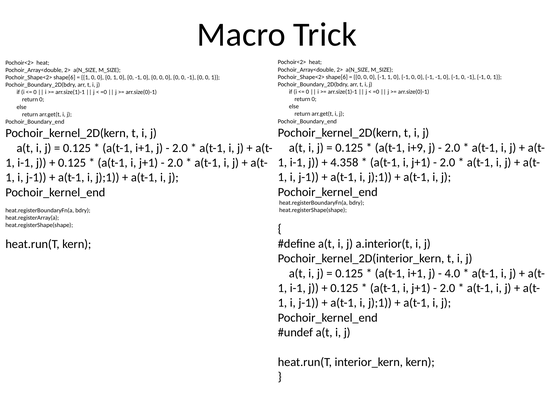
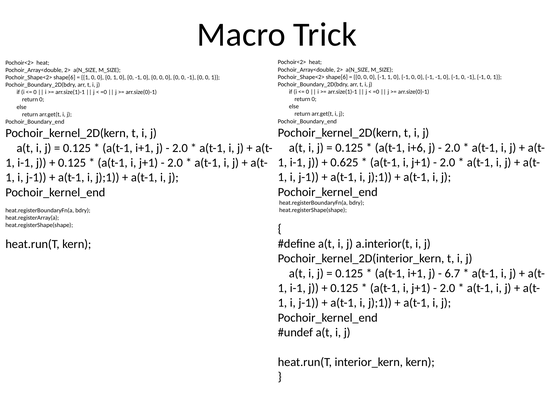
i+9: i+9 -> i+6 (417, 147)
4.358: 4.358 -> 0.625 (344, 162)
4.0: 4.0 -> 6.7 (452, 273)
